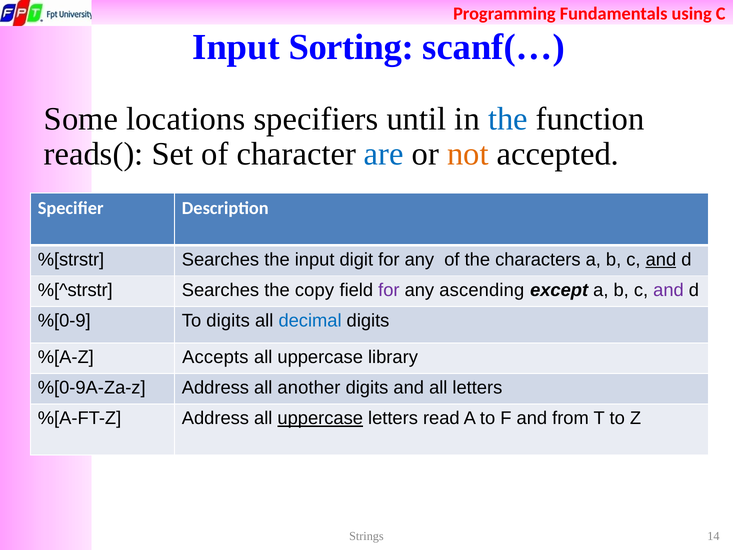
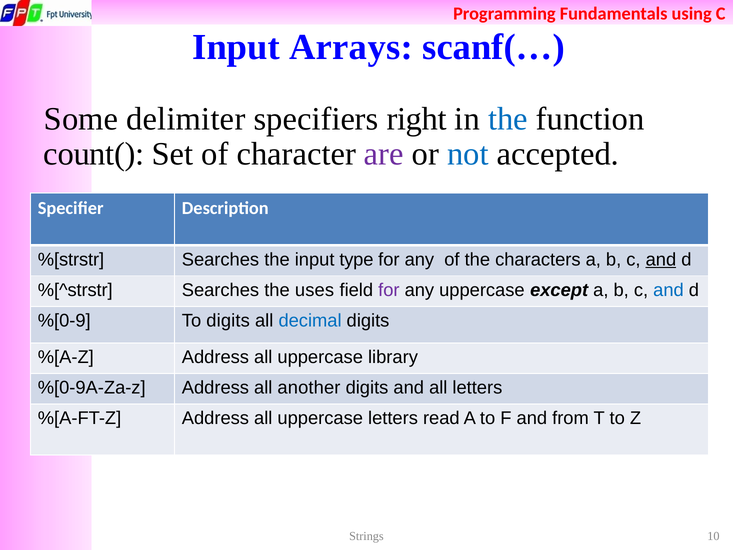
Sorting: Sorting -> Arrays (351, 47)
locations: locations -> delimiter (186, 119)
until: until -> right (417, 119)
reads(: reads( -> count( (94, 154)
are colour: blue -> purple (384, 154)
not colour: orange -> blue (468, 154)
digit: digit -> type (356, 259)
copy: copy -> uses (315, 290)
any ascending: ascending -> uppercase (482, 290)
and colour: purple -> blue (668, 290)
%[A-Z Accepts: Accepts -> Address (215, 357)
uppercase underline: present -> none (320, 418)
14: 14 -> 10 (713, 536)
